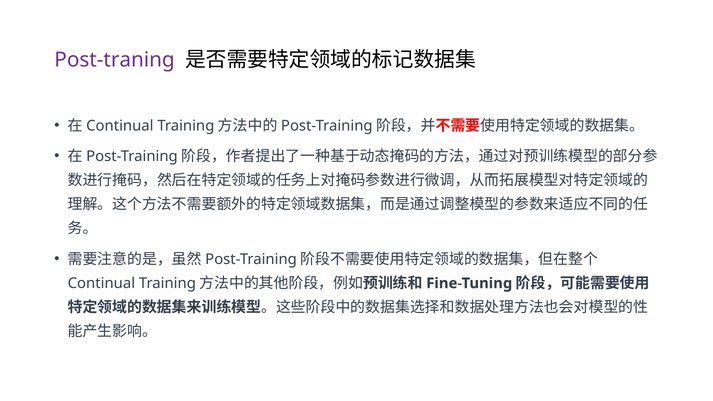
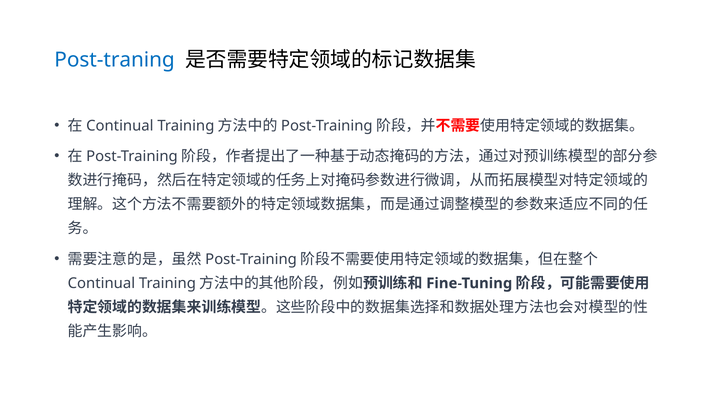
Post-traning colour: purple -> blue (115, 60)
